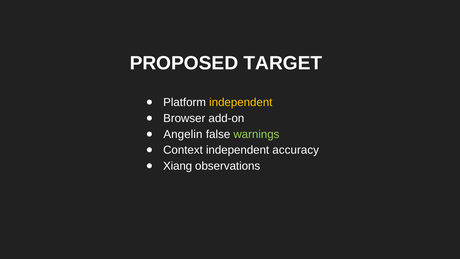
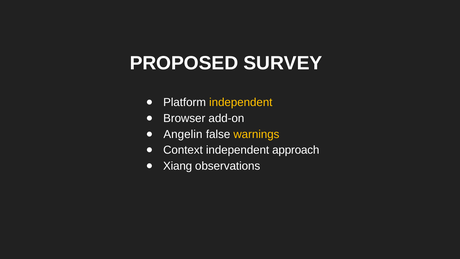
TARGET: TARGET -> SURVEY (283, 63)
warnings colour: light green -> yellow (256, 134)
accuracy: accuracy -> approach (296, 150)
